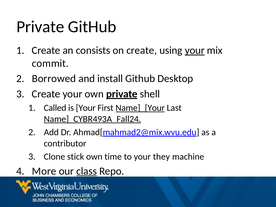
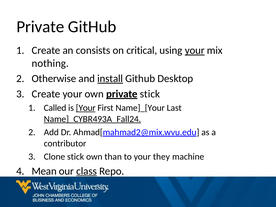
on create: create -> critical (142, 50)
commit: commit -> nothing (50, 63)
Borrowed: Borrowed -> Otherwise (54, 79)
install underline: none -> present (110, 79)
private shell: shell -> stick (150, 94)
Your underline: none -> present (86, 108)
Name]_[Your underline: present -> none (140, 108)
time: time -> than (113, 157)
More: More -> Mean (44, 171)
